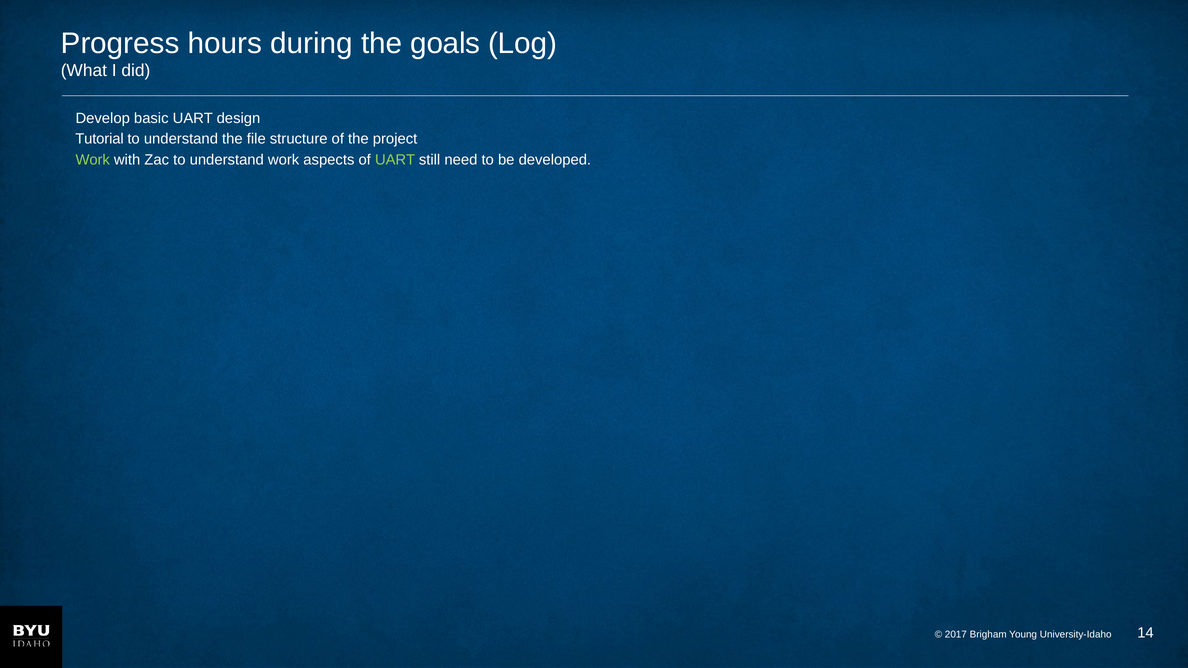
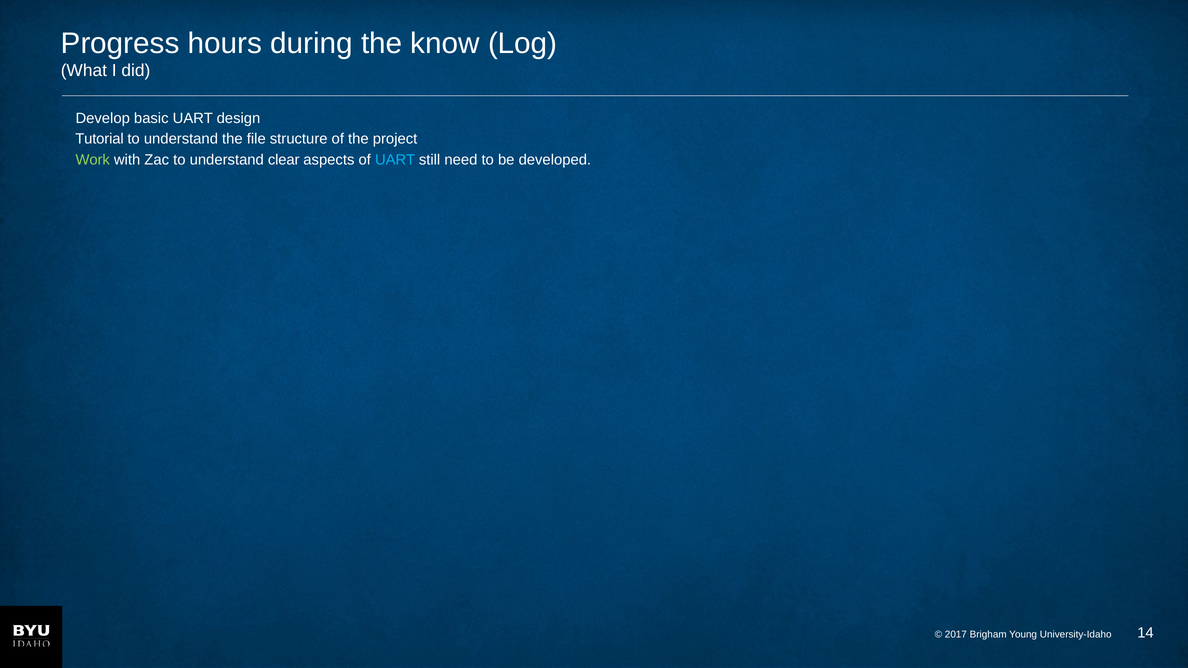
goals: goals -> know (445, 43)
understand work: work -> clear (284, 160)
UART colour: light green -> light blue (395, 160)
